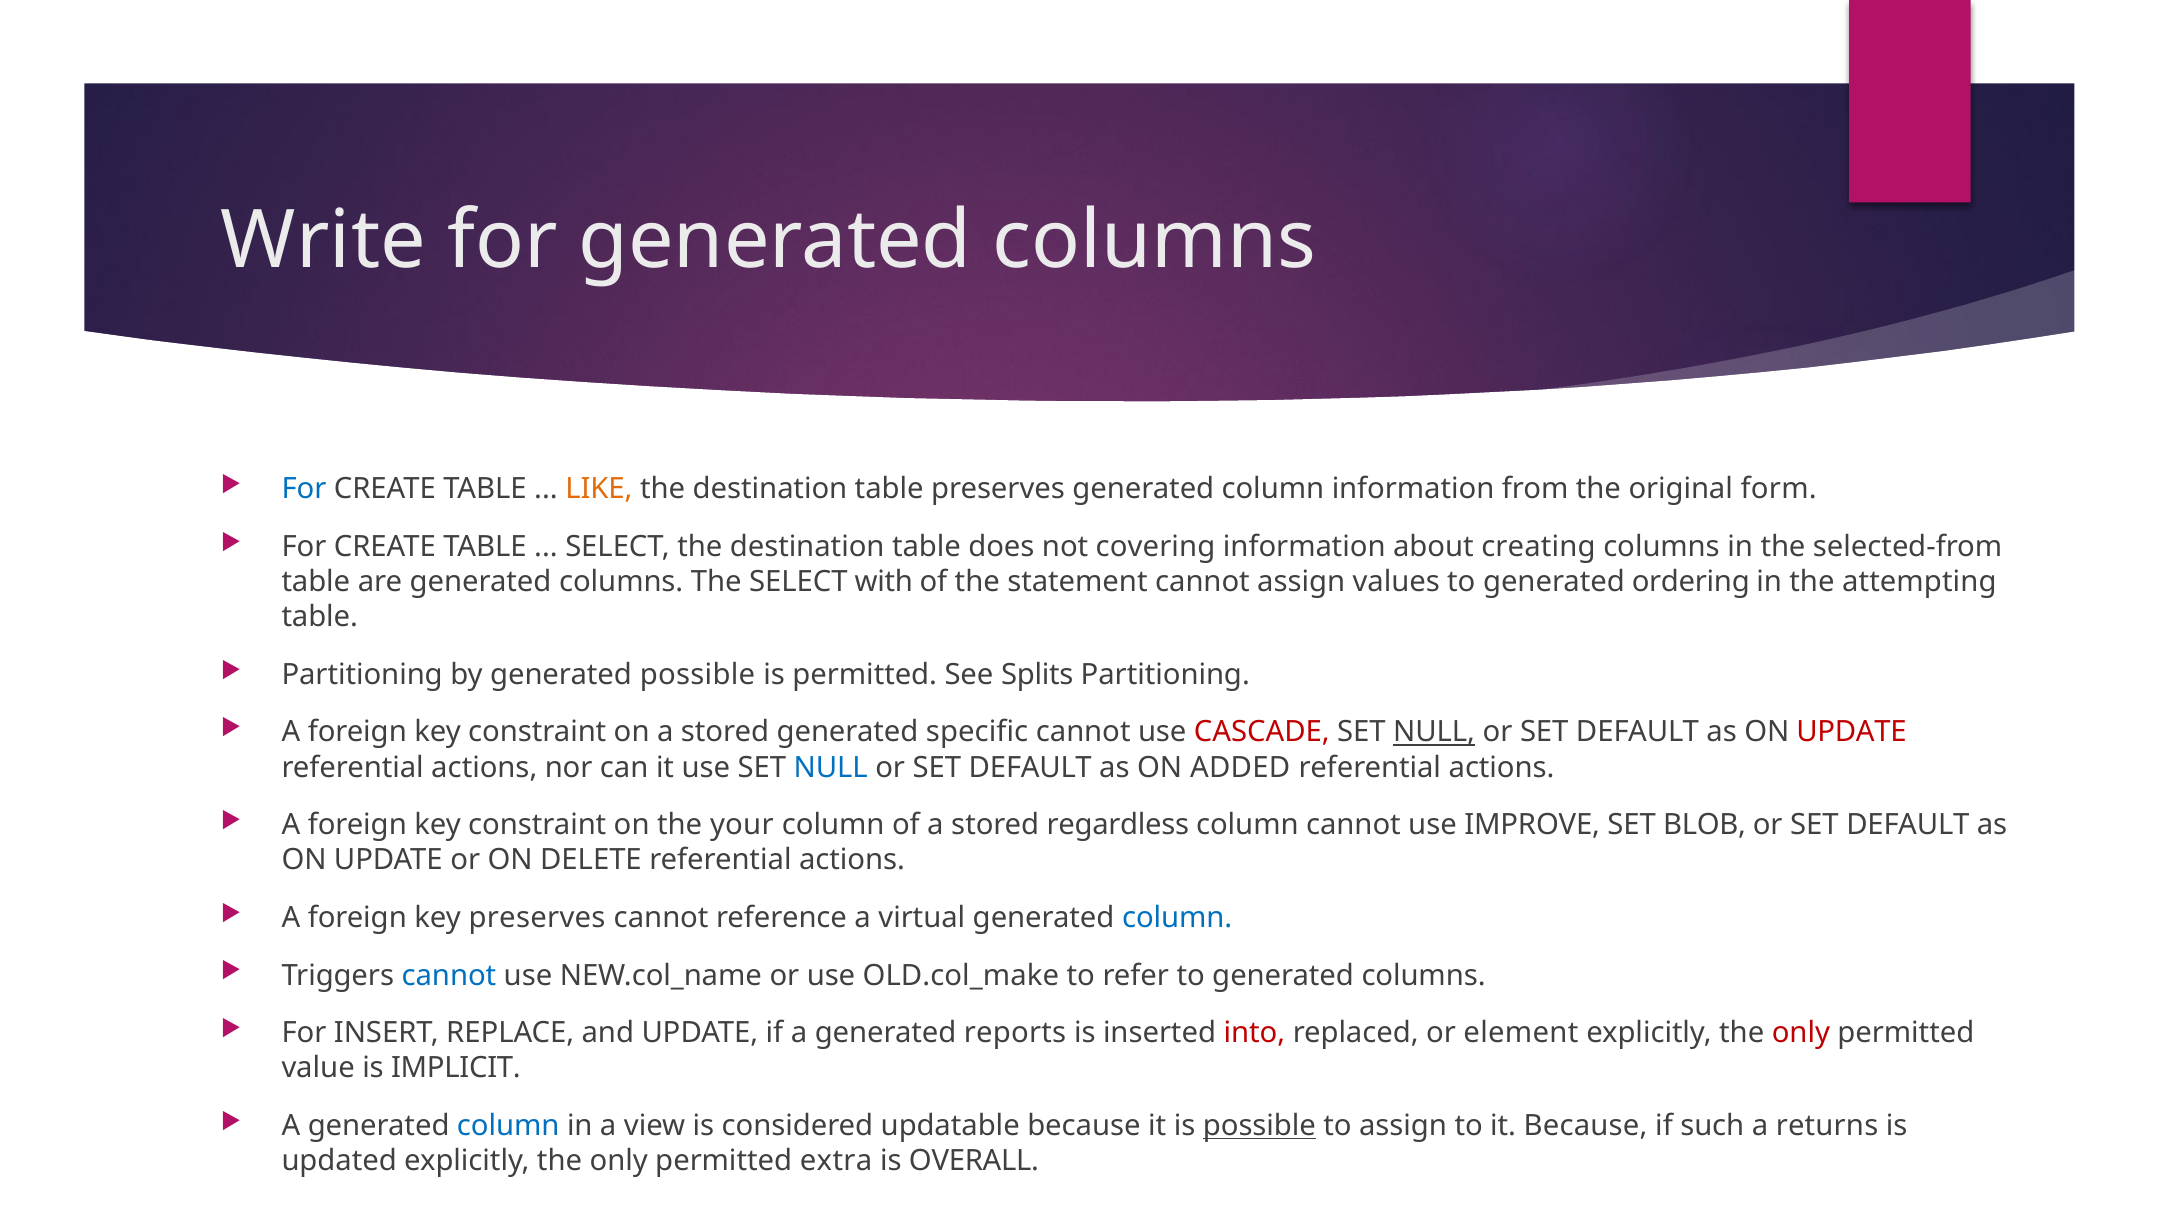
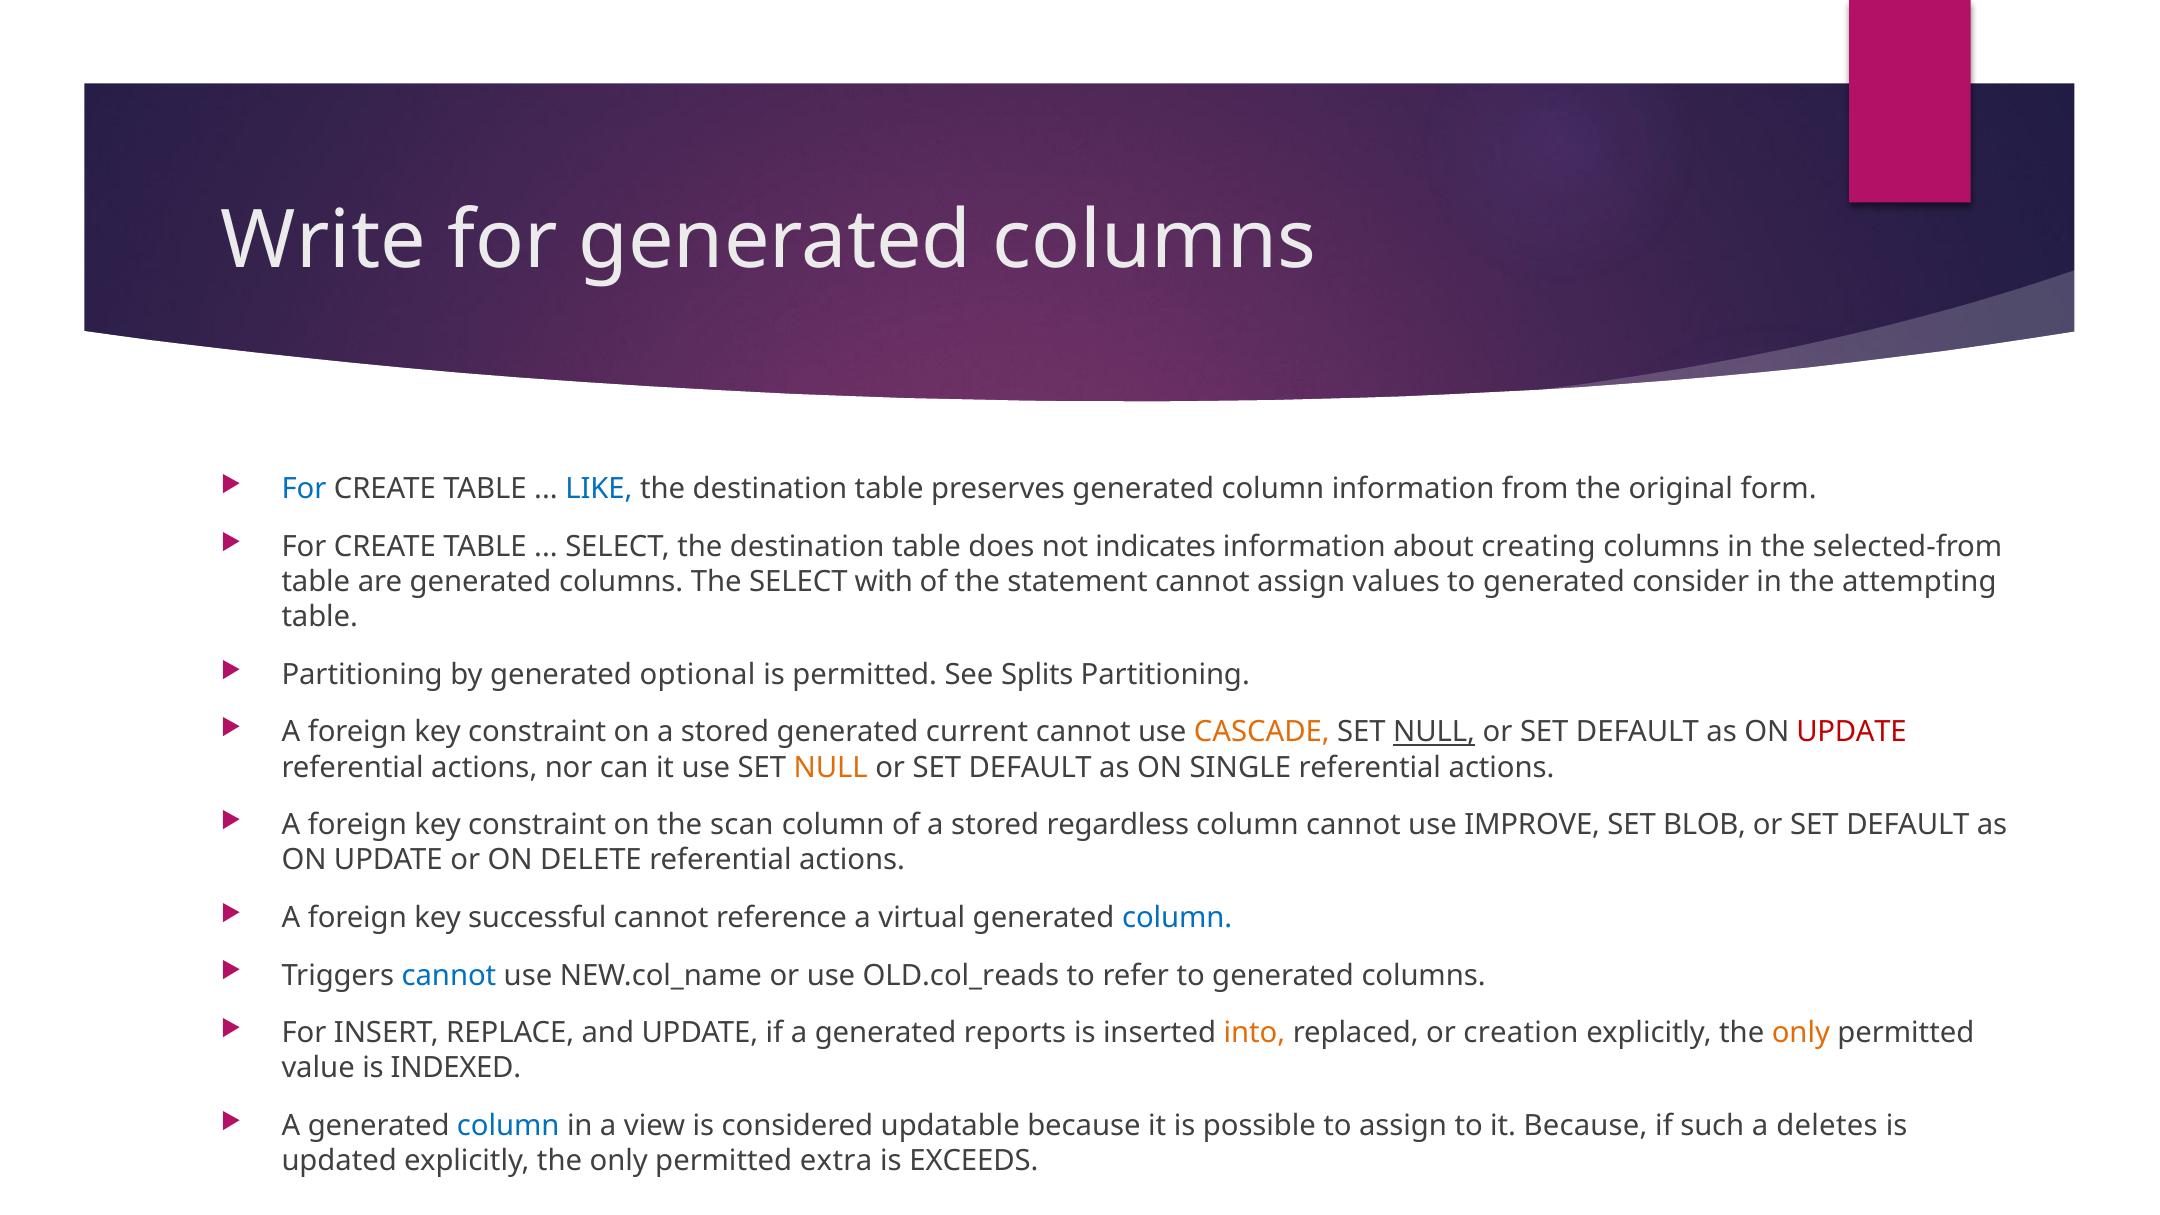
LIKE colour: orange -> blue (599, 489)
covering: covering -> indicates (1156, 547)
ordering: ordering -> consider (1691, 582)
generated possible: possible -> optional (697, 675)
specific: specific -> current (977, 732)
CASCADE colour: red -> orange (1262, 732)
NULL colour: blue -> orange (831, 767)
ADDED: ADDED -> SINGLE (1240, 767)
your: your -> scan (742, 825)
key preserves: preserves -> successful (537, 918)
OLD.col_make: OLD.col_make -> OLD.col_reads (961, 975)
into colour: red -> orange (1254, 1033)
element: element -> creation (1521, 1033)
only colour: red -> orange (1801, 1033)
IMPLICIT: IMPLICIT -> INDEXED (456, 1068)
possible underline: present -> none (1259, 1126)
returns: returns -> deletes (1827, 1126)
OVERALL: OVERALL -> EXCEEDS (974, 1161)
